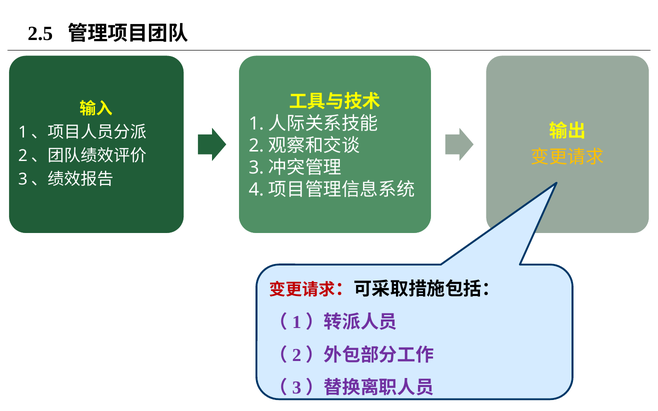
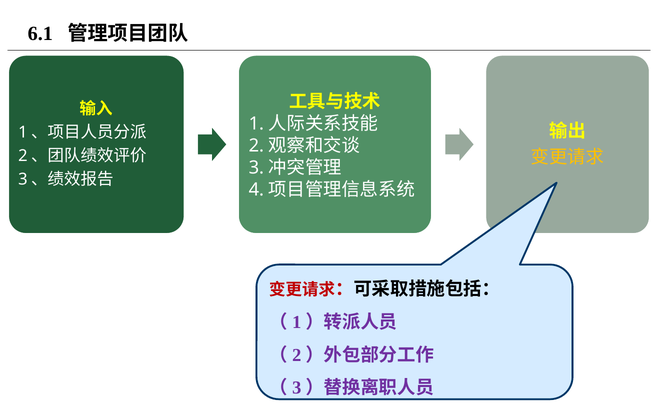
2.5: 2.5 -> 6.1 (40, 33)
